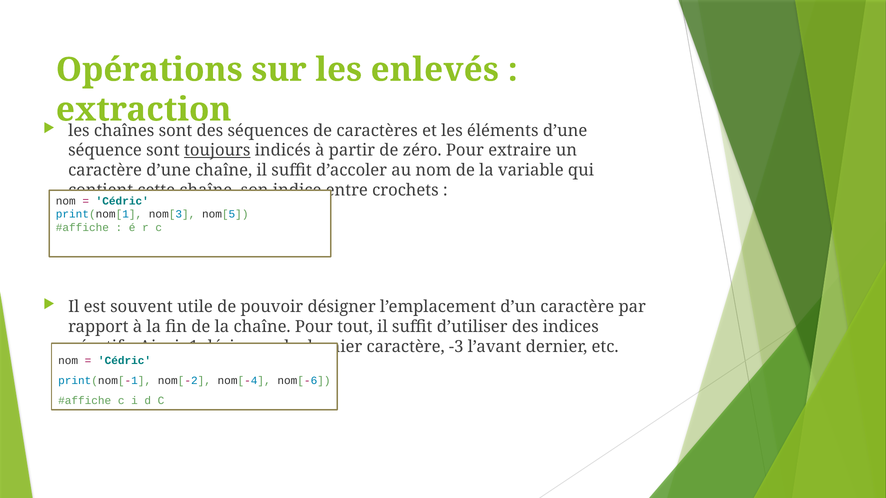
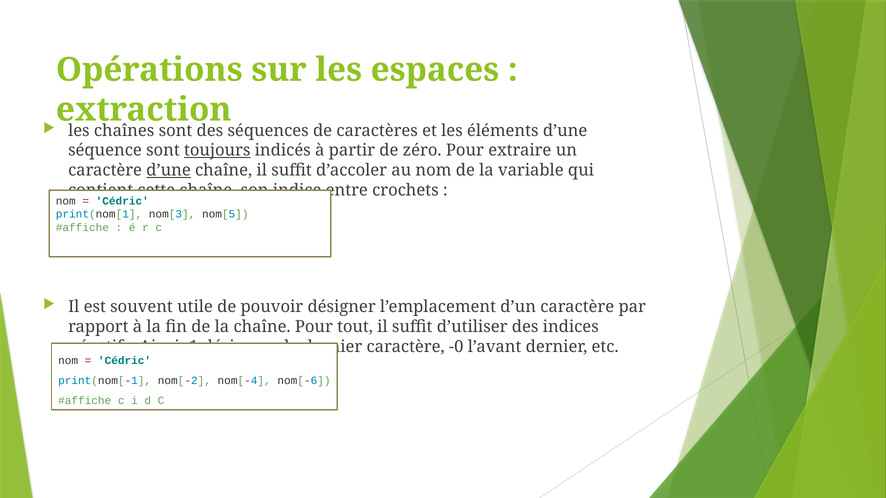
enlevés: enlevés -> espaces (435, 70)
d’une underline: none -> present (169, 171)
-3: -3 -> -0 (456, 347)
